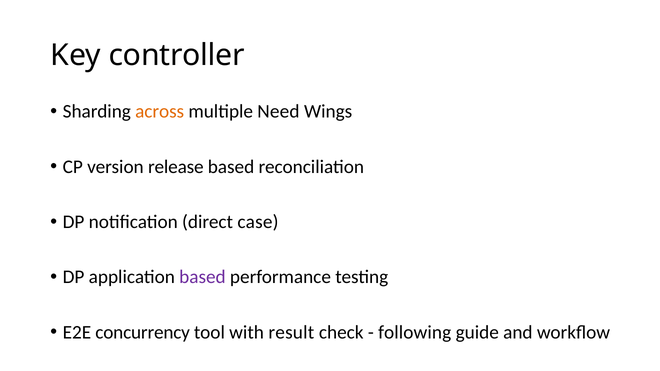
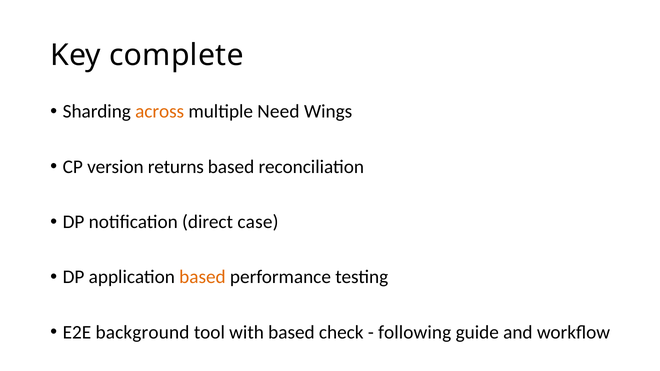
controller: controller -> complete (176, 55)
release: release -> returns (176, 167)
based colour: purple -> orange (202, 277)
concurrency: concurrency -> background (142, 333)
with result: result -> based (291, 333)
